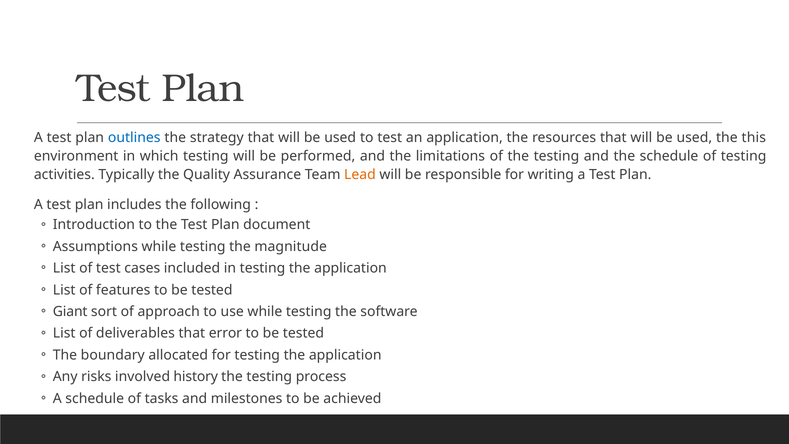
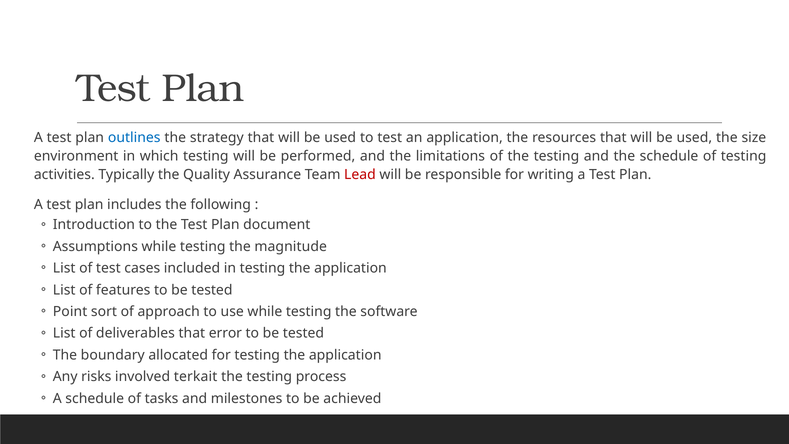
this: this -> size (754, 138)
Lead colour: orange -> red (360, 175)
Giant: Giant -> Point (70, 312)
history: history -> terkait (196, 377)
